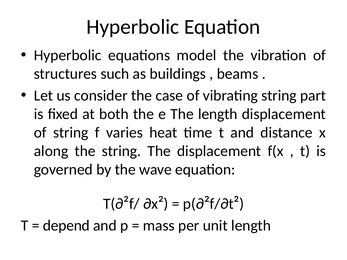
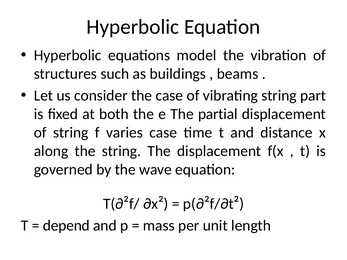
The length: length -> partial (218, 114)
varies heat: heat -> case (163, 133)
